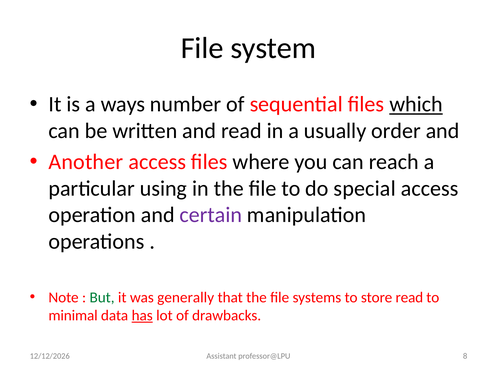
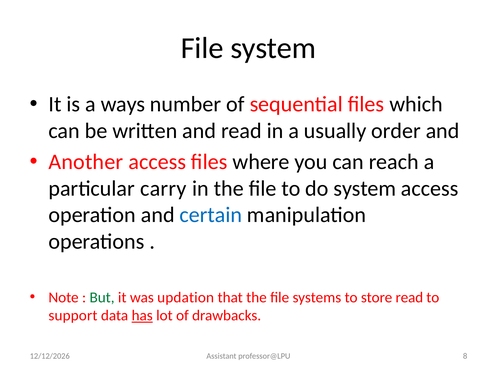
which underline: present -> none (416, 104)
using: using -> carry (163, 188)
do special: special -> system (365, 188)
certain colour: purple -> blue (211, 215)
generally: generally -> updation (186, 297)
minimal: minimal -> support (73, 315)
